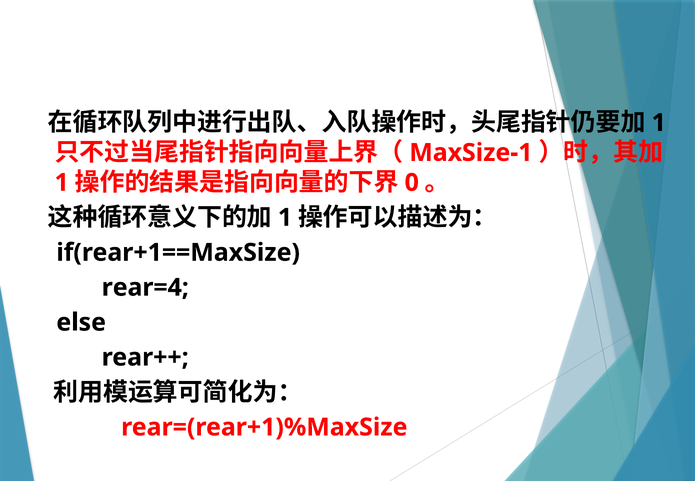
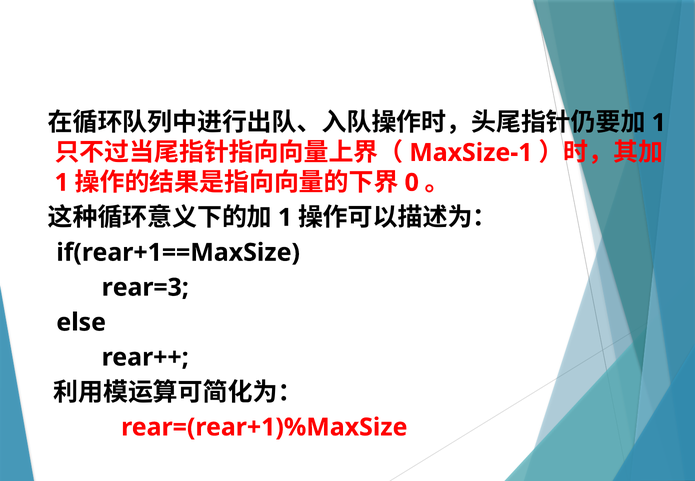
rear=4: rear=4 -> rear=3 (145, 288)
